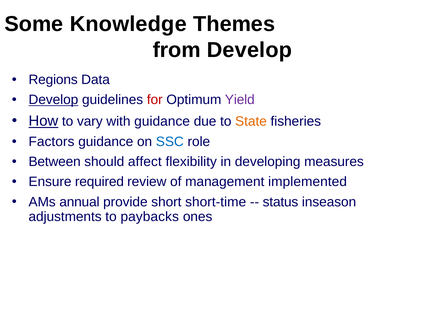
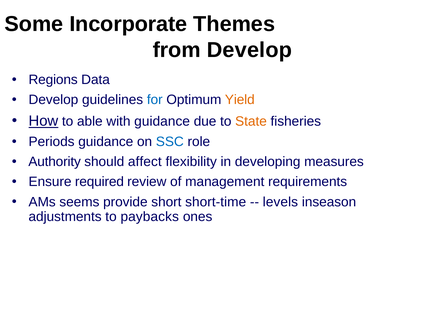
Knowledge: Knowledge -> Incorporate (128, 24)
Develop underline: present -> none (53, 100)
for colour: red -> blue (155, 100)
Yield colour: purple -> orange (240, 100)
vary: vary -> able (90, 122)
Factors: Factors -> Periods (52, 142)
Between: Between -> Authority (55, 162)
implemented: implemented -> requirements (308, 182)
annual: annual -> seems (79, 202)
status: status -> levels (280, 202)
